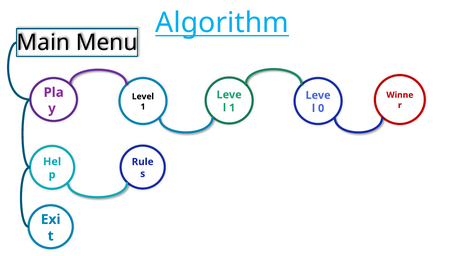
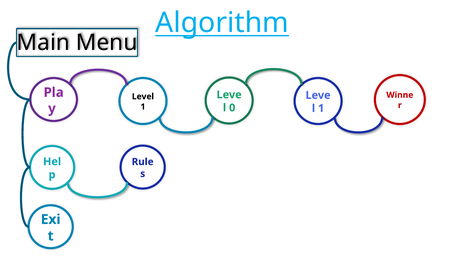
1: 1 -> 0 (232, 108)
0: 0 -> 1 (321, 108)
